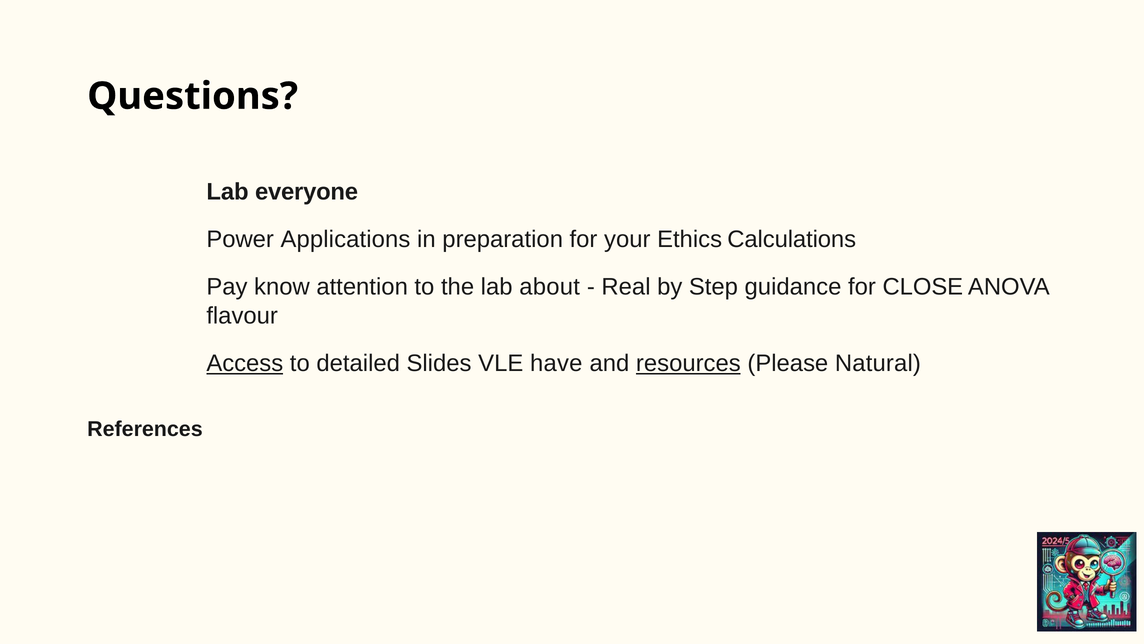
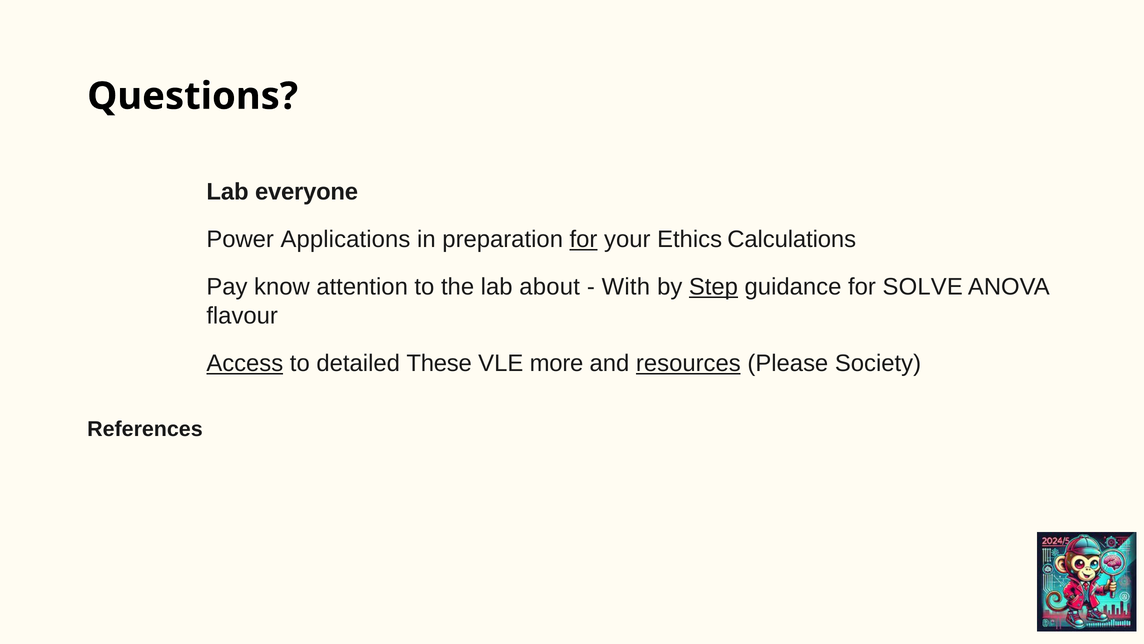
for underline: none -> present (584, 239)
Real: Real -> With (626, 287)
Step underline: none -> present (713, 287)
CLOSE: CLOSE -> SOLVE (923, 287)
Slides: Slides -> These (439, 363)
have: have -> more (557, 363)
Natural: Natural -> Society (878, 363)
